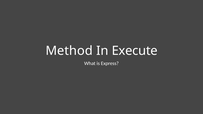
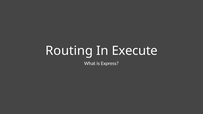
Method: Method -> Routing (69, 51)
